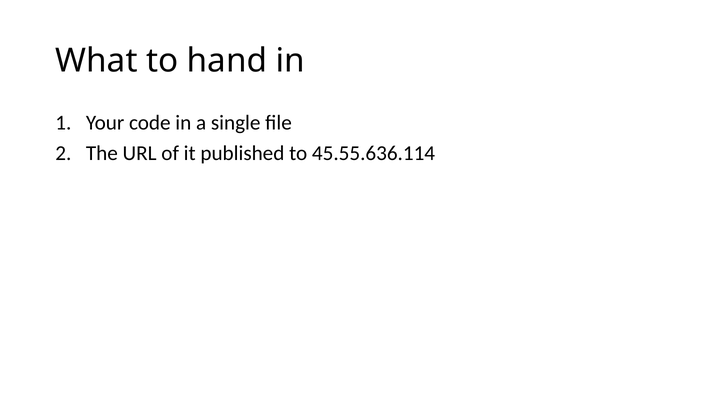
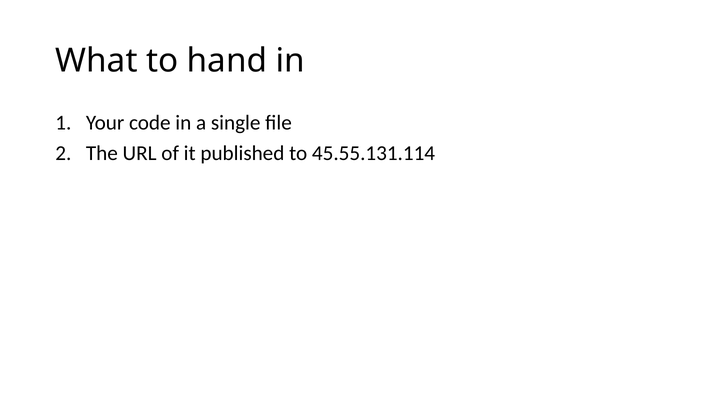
45.55.636.114: 45.55.636.114 -> 45.55.131.114 (374, 153)
